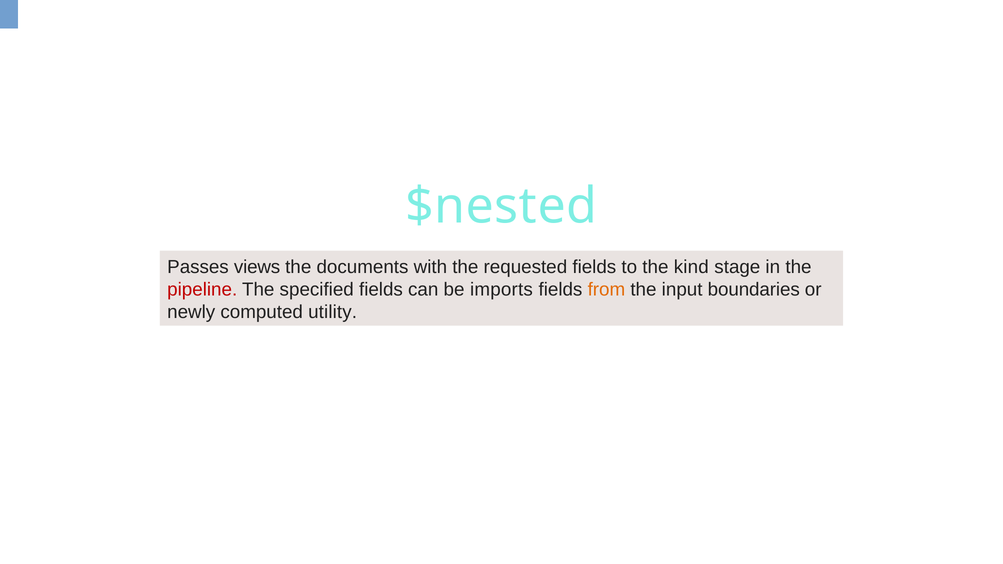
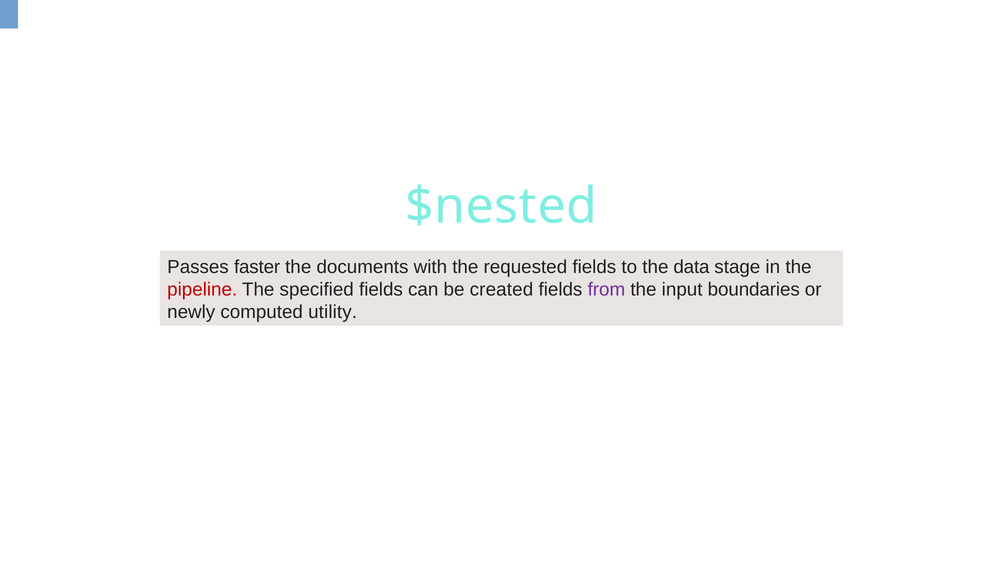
views: views -> faster (257, 267)
kind: kind -> data (691, 267)
imports: imports -> created (501, 290)
from colour: orange -> purple (606, 290)
